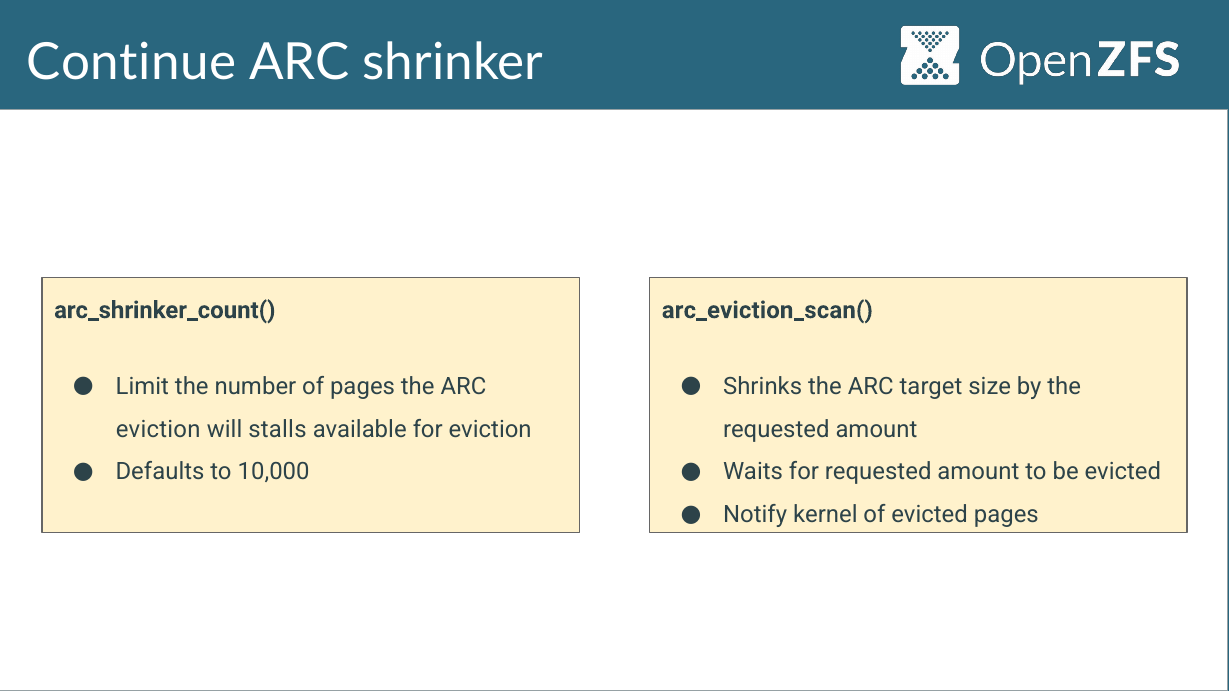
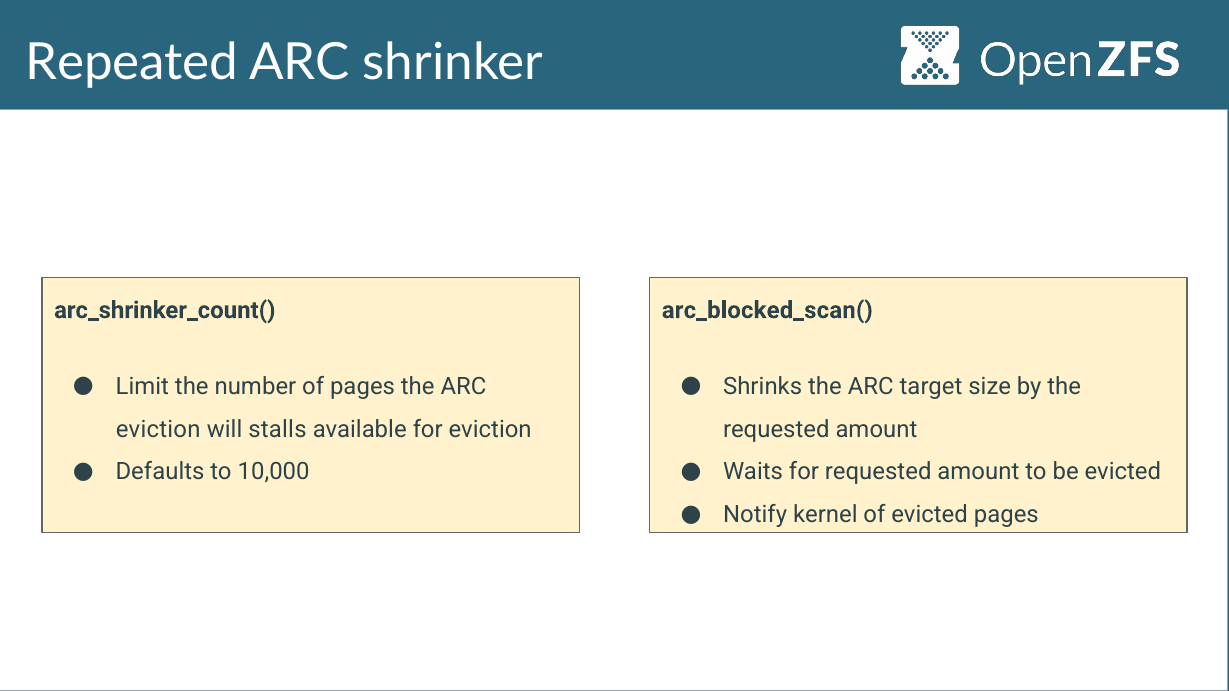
Continue: Continue -> Repeated (132, 63)
arc_eviction_scan(: arc_eviction_scan( -> arc_blocked_scan( (767, 310)
